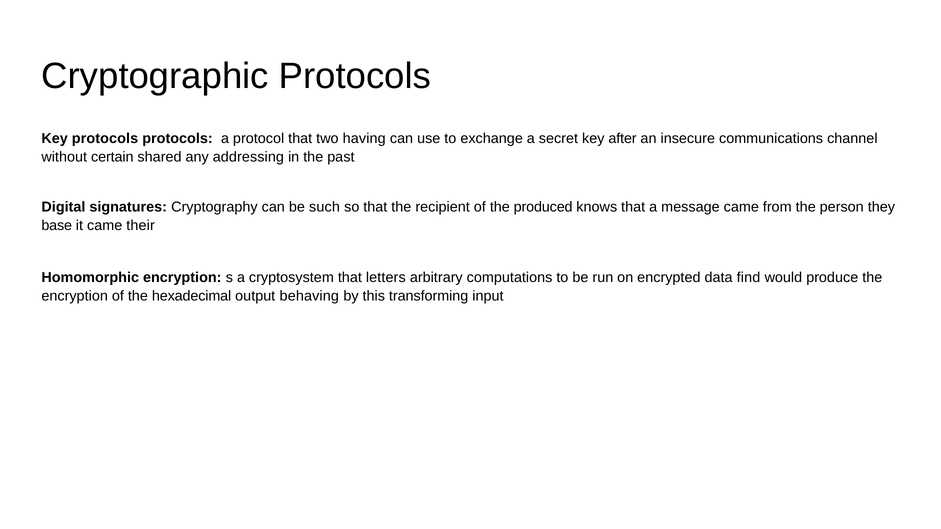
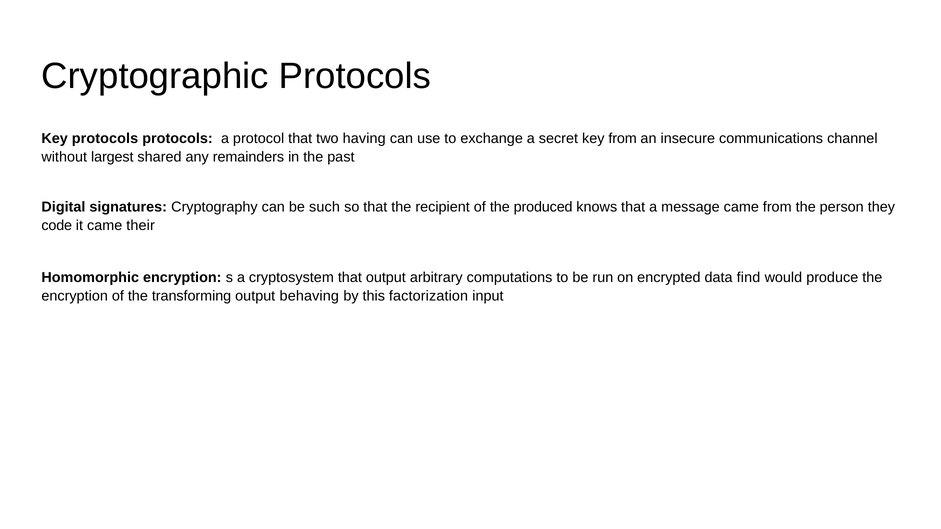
key after: after -> from (623, 139)
certain: certain -> largest (112, 157)
addressing: addressing -> remainders (248, 157)
base: base -> code (57, 225)
that letters: letters -> output (386, 278)
hexadecimal: hexadecimal -> transforming (192, 296)
transforming: transforming -> factorization (429, 296)
